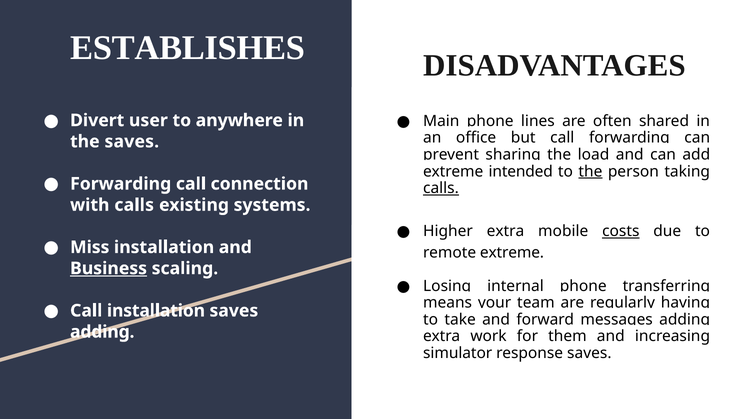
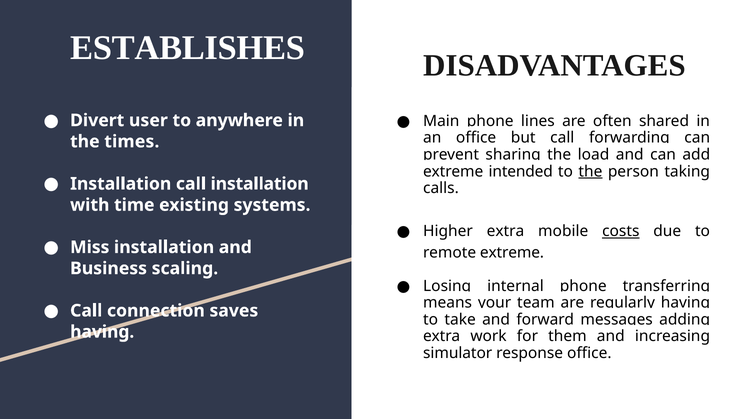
the saves: saves -> times (132, 142)
Forwarding: Forwarding -> Installation (121, 184)
call connection: connection -> installation (260, 184)
calls underline: present -> none (441, 188)
with calls: calls -> time (134, 205)
Business underline: present -> none (109, 268)
Call installation: installation -> connection (156, 311)
adding: adding -> having (102, 332)
response saves: saves -> office (589, 353)
